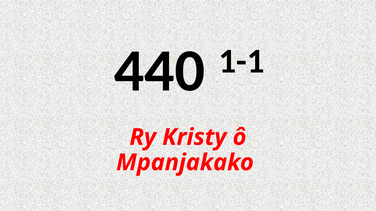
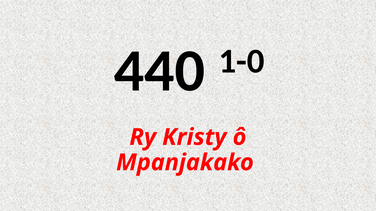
1-1: 1-1 -> 1-0 (242, 61)
